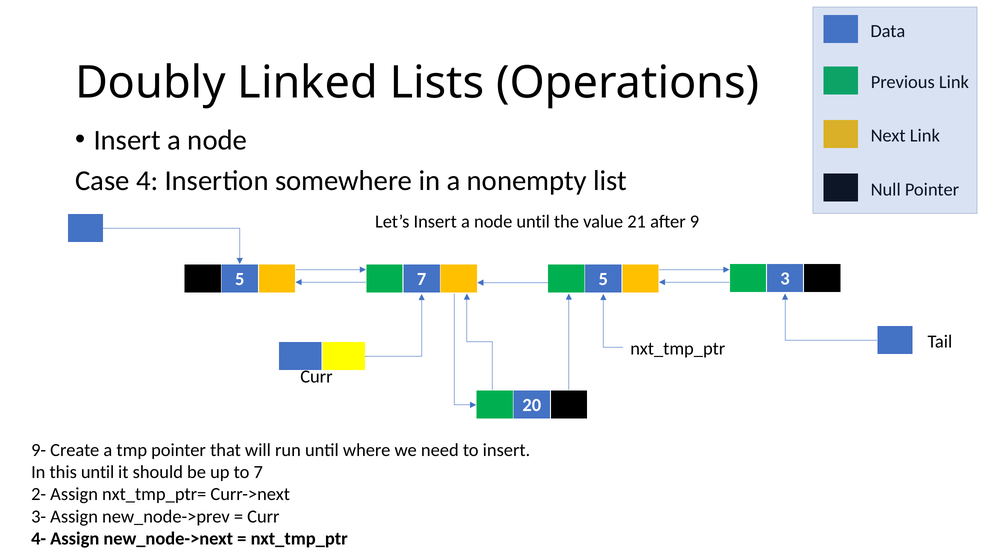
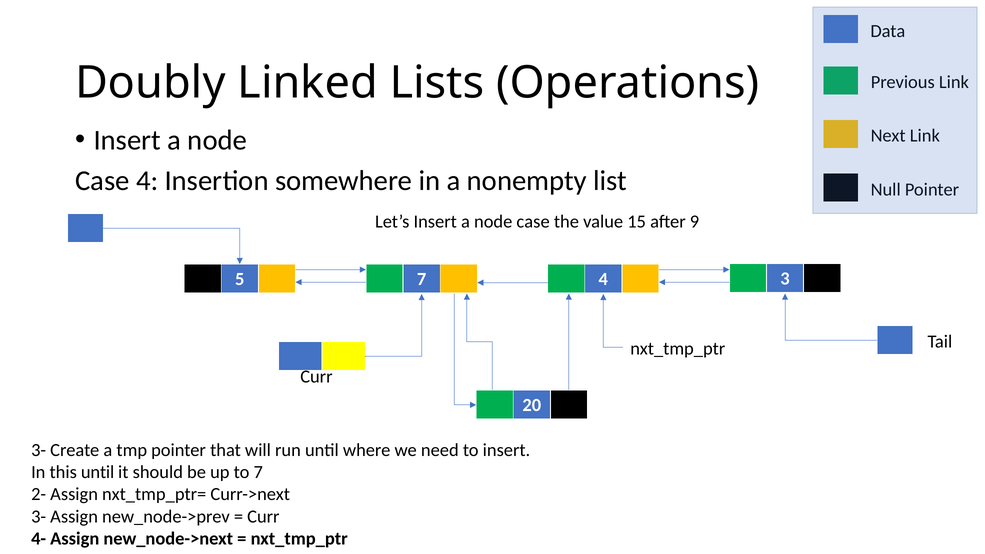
until: until -> case (533, 222)
21: 21 -> 15 (637, 222)
7 5: 5 -> 4 (603, 279)
9-: 9- -> 3- (39, 450)
